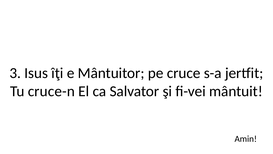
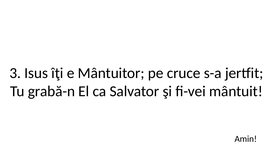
cruce-n: cruce-n -> grabă-n (51, 91)
